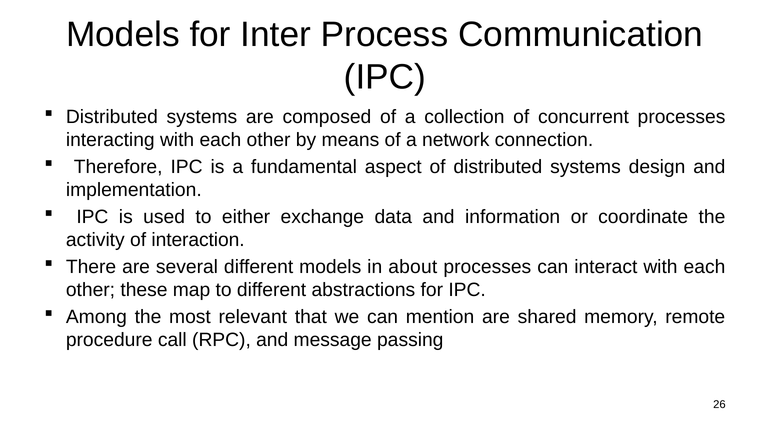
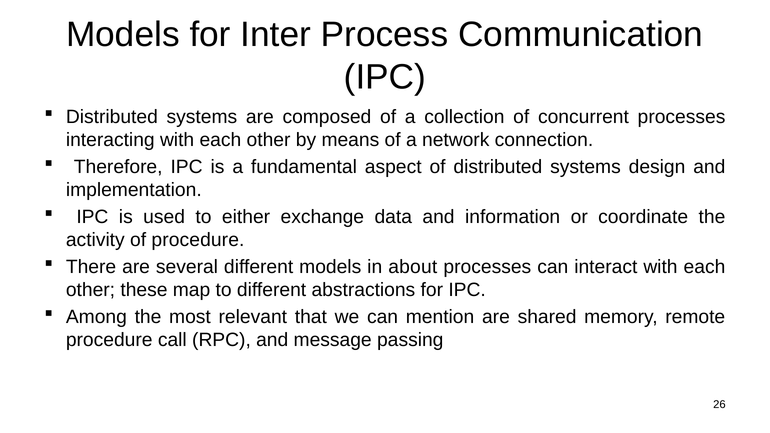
of interaction: interaction -> procedure (198, 240)
